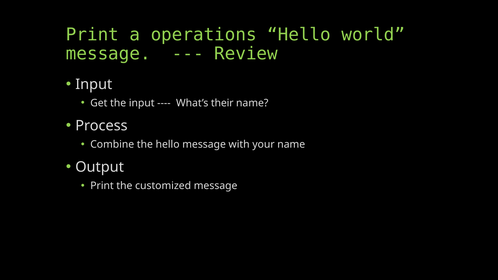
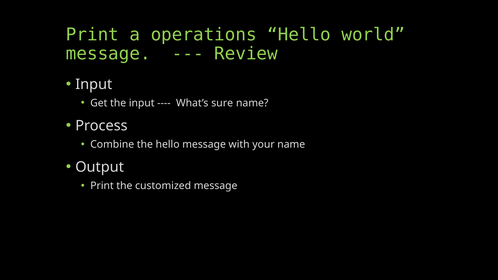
their: their -> sure (222, 103)
